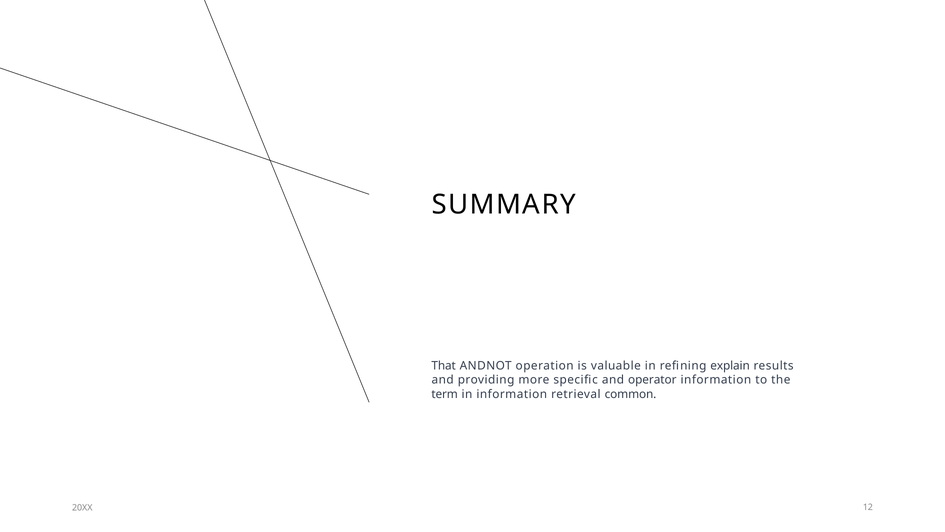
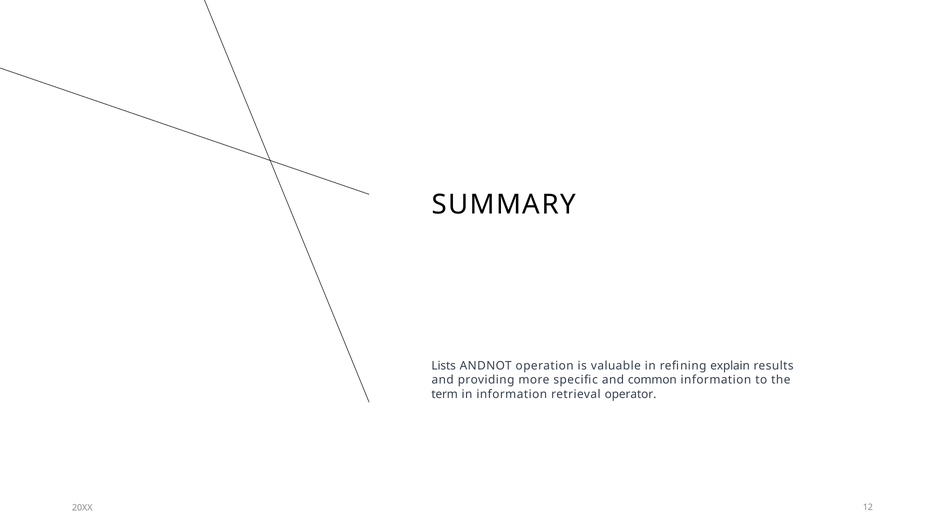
That: That -> Lists (444, 365)
operator: operator -> common (652, 380)
common: common -> operator (630, 394)
